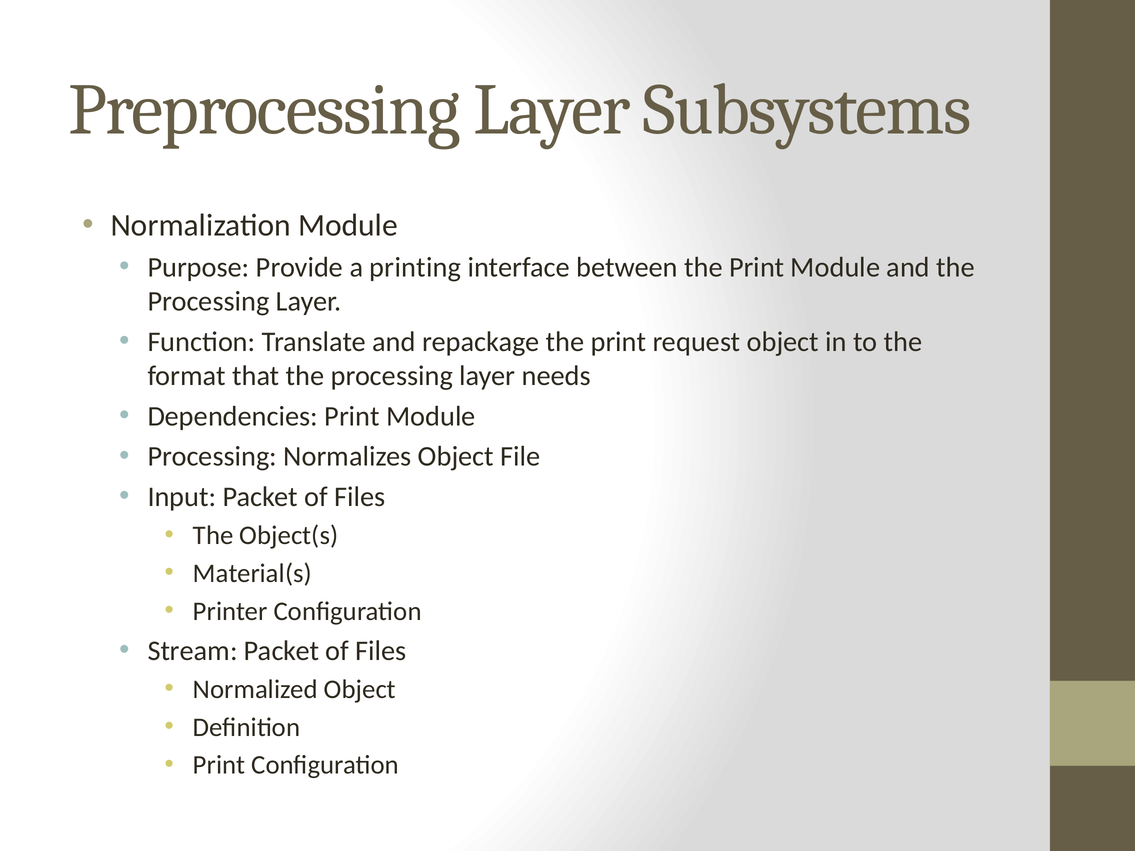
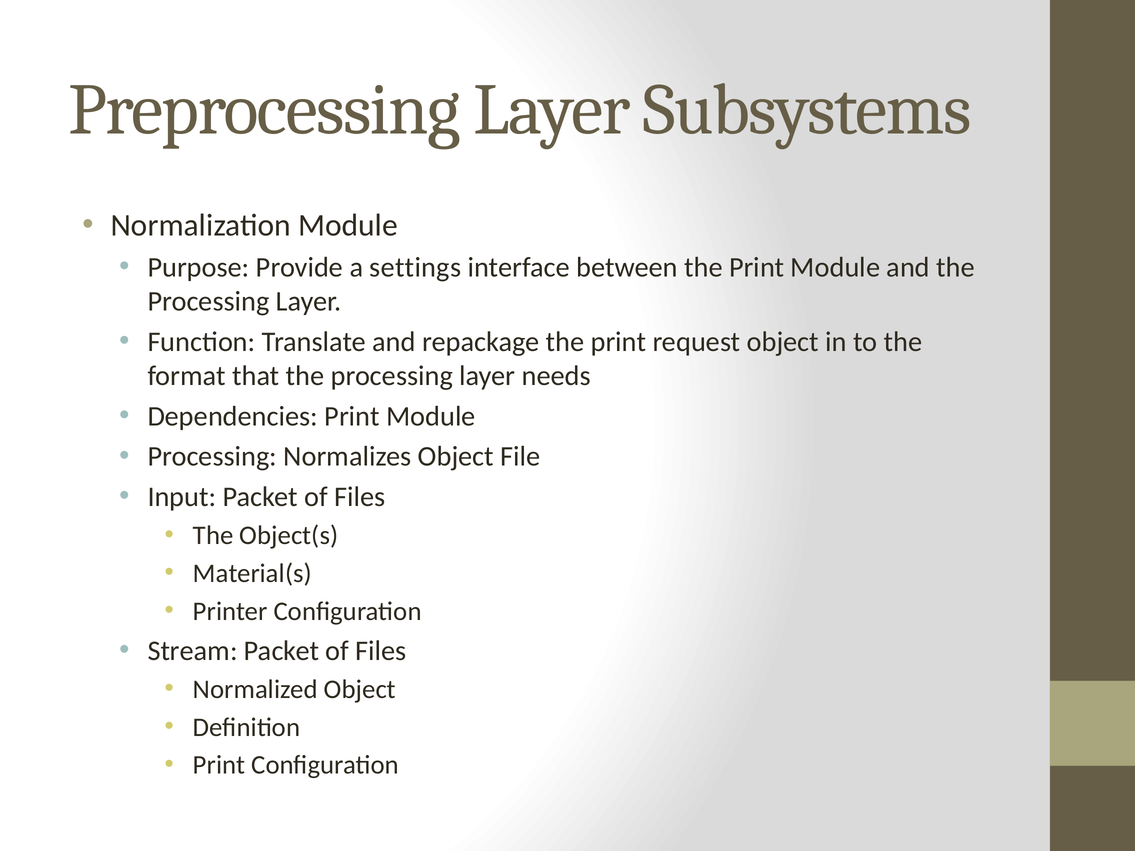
printing: printing -> settings (415, 267)
